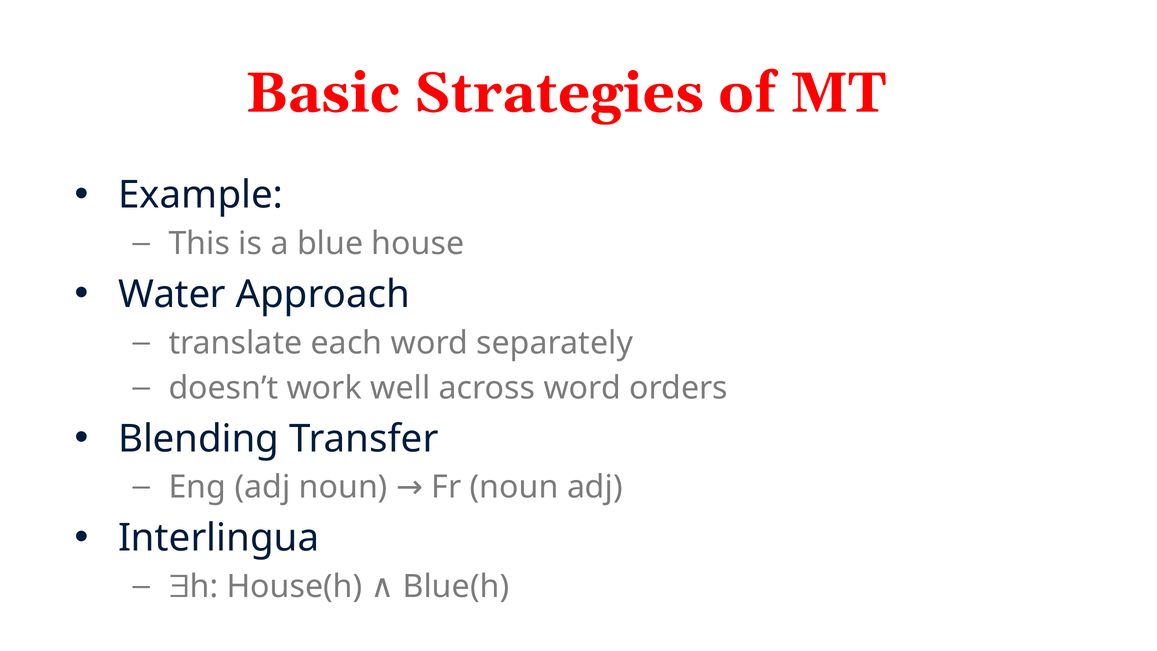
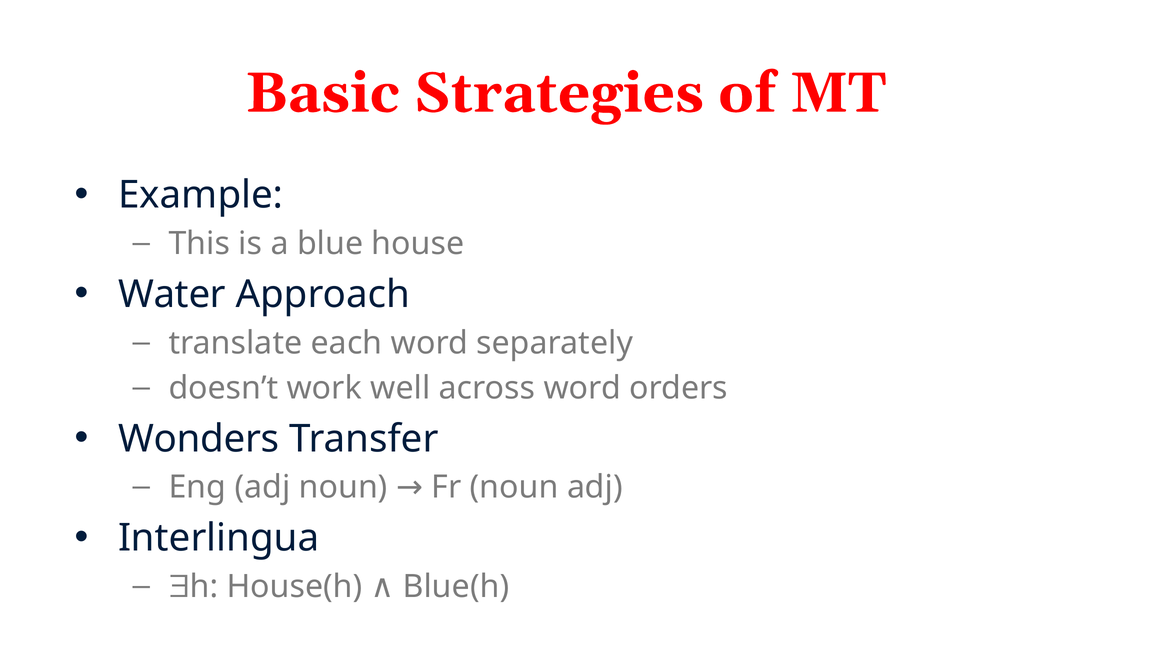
Blending: Blending -> Wonders (199, 439)
